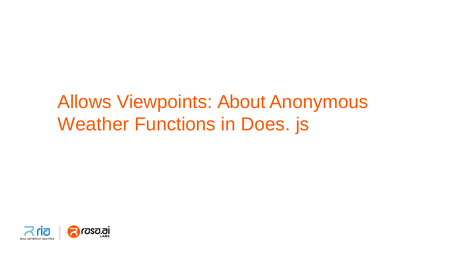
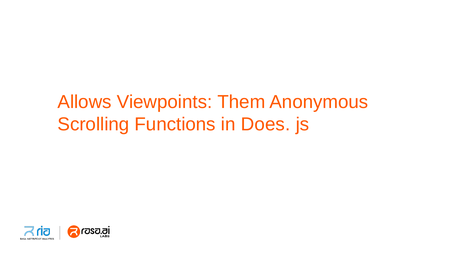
About: About -> Them (241, 102)
Weather: Weather -> Scrolling (93, 124)
